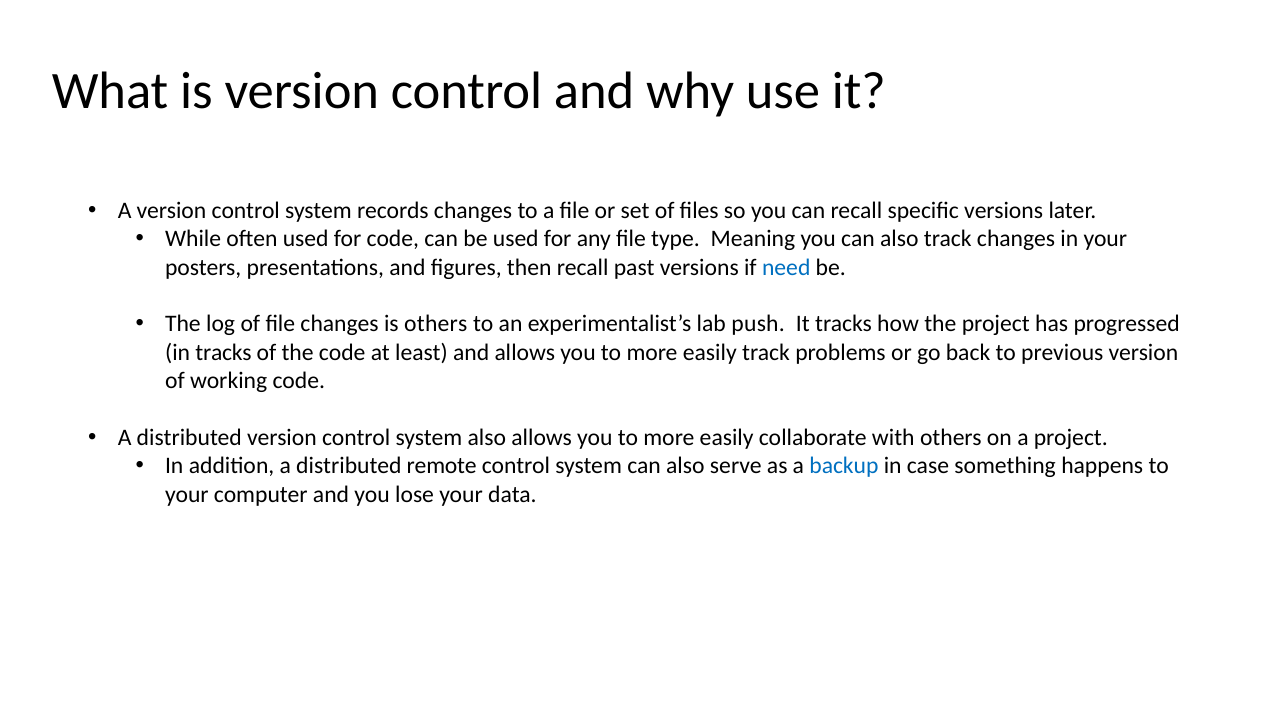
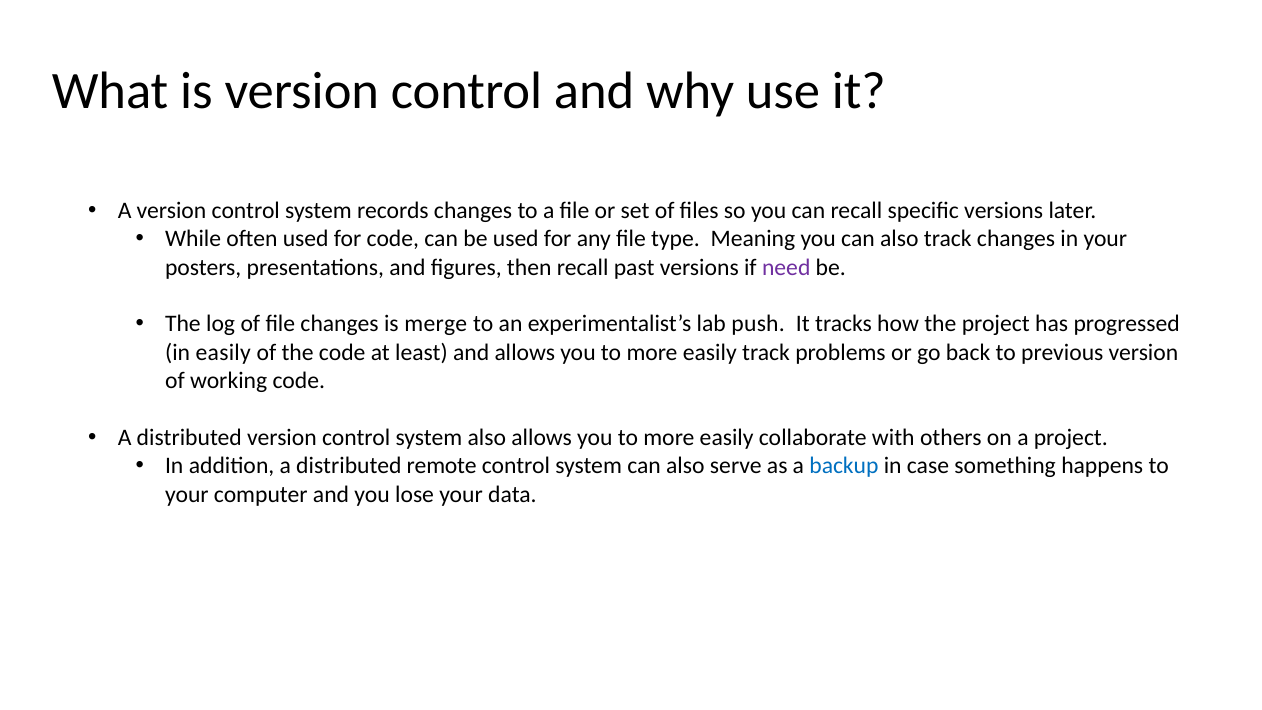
need colour: blue -> purple (786, 267)
is others: others -> merge (436, 324)
in tracks: tracks -> easily (223, 352)
